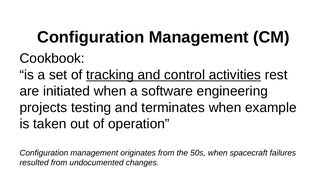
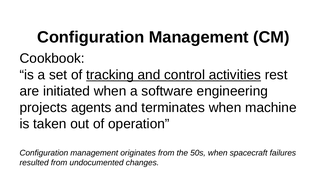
testing: testing -> agents (91, 107)
example: example -> machine (271, 107)
